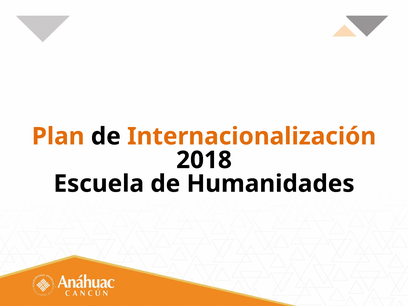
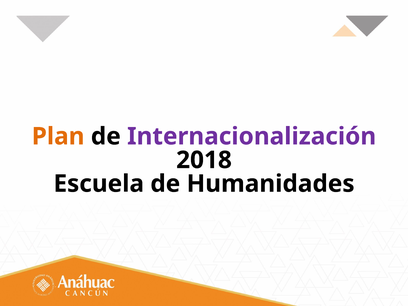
Internacionalización colour: orange -> purple (252, 136)
